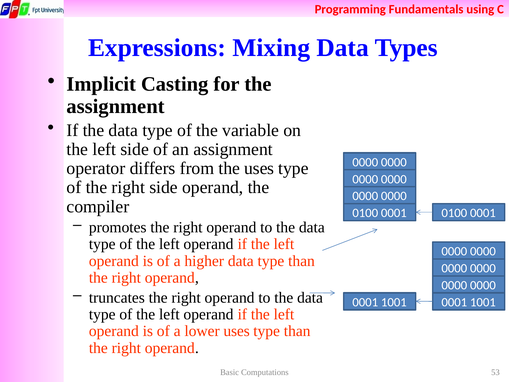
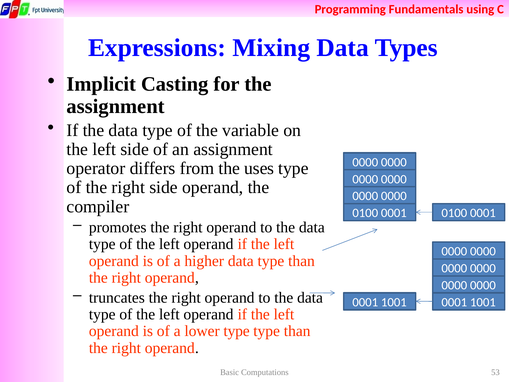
lower uses: uses -> type (237, 331)
